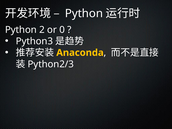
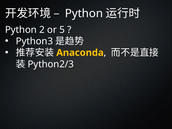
0: 0 -> 5 (62, 30)
